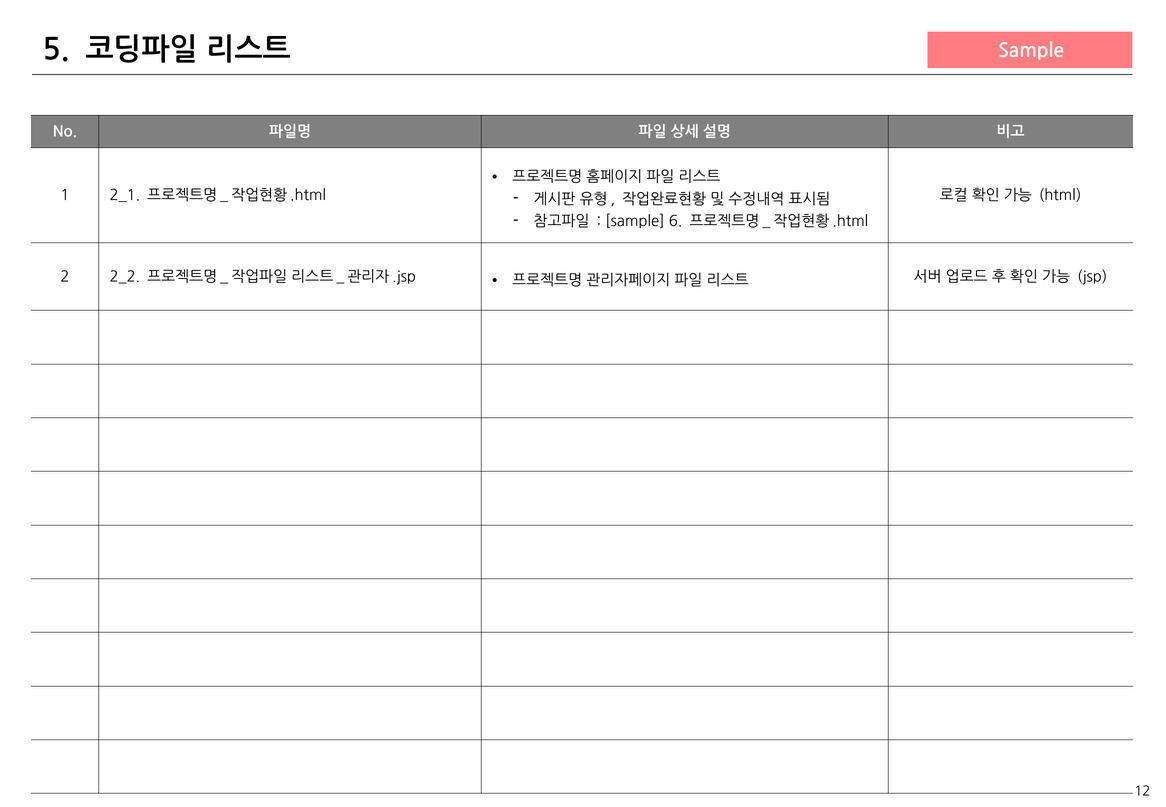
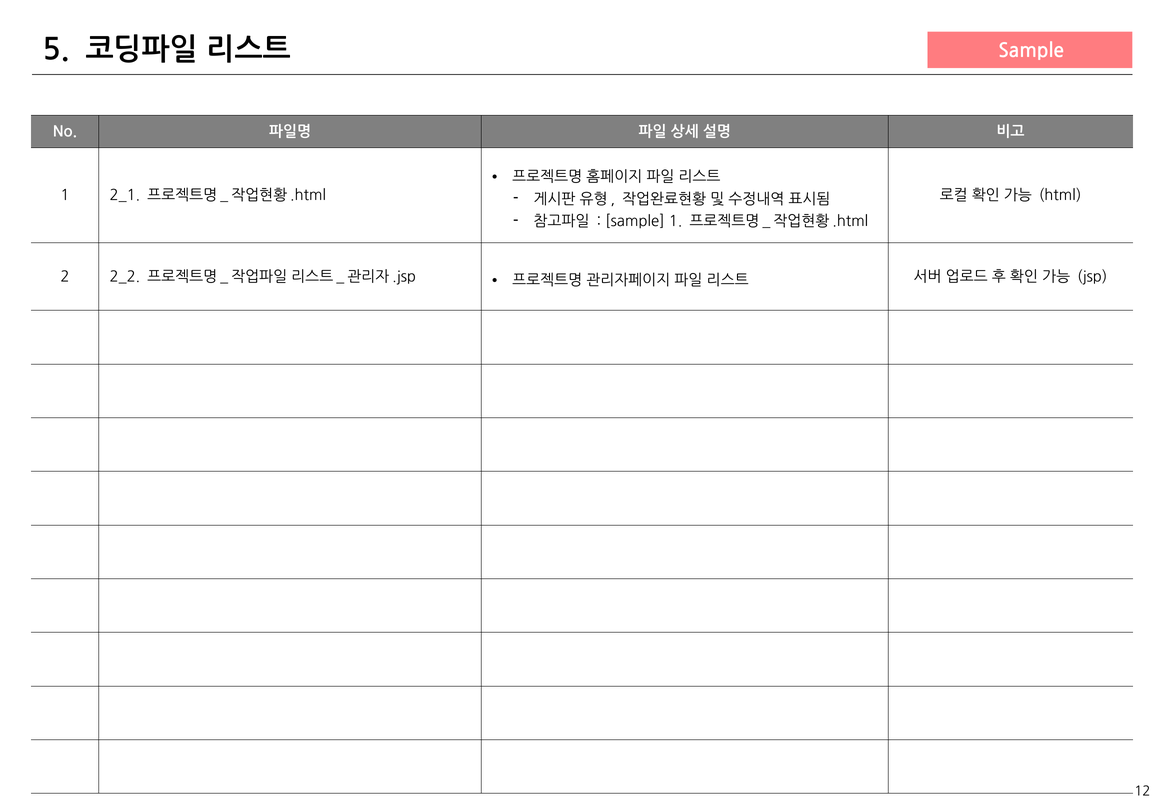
sample 6: 6 -> 1 (676, 222)
